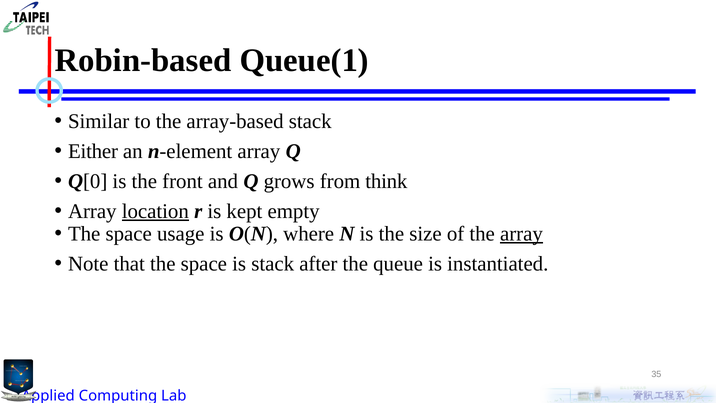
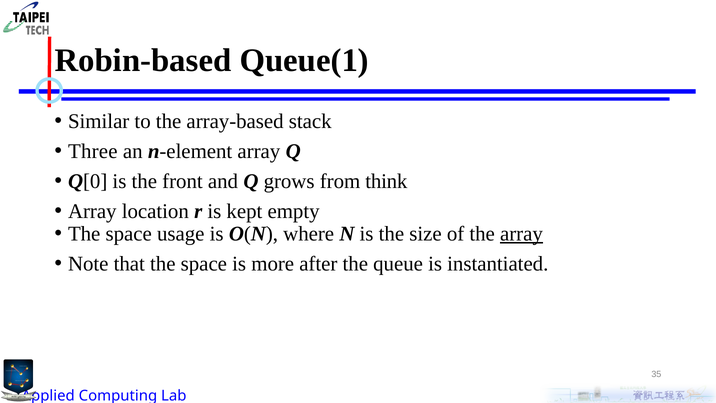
Either: Either -> Three (93, 151)
location underline: present -> none (155, 211)
is stack: stack -> more (273, 264)
